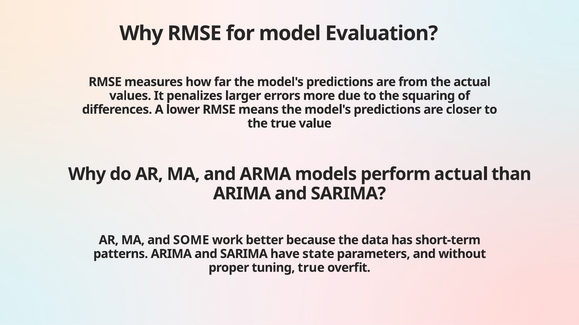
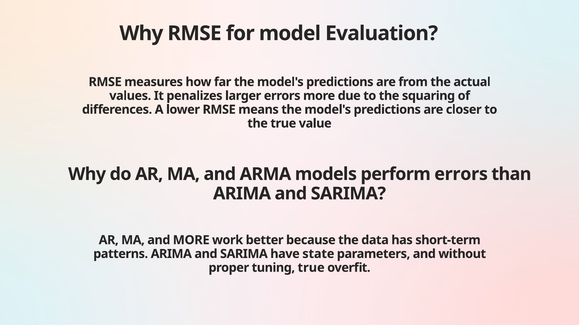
perform actual: actual -> errors (461, 174)
and SOME: SOME -> MORE (191, 241)
